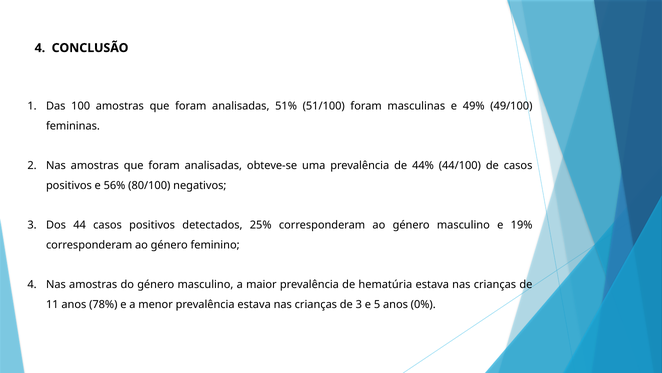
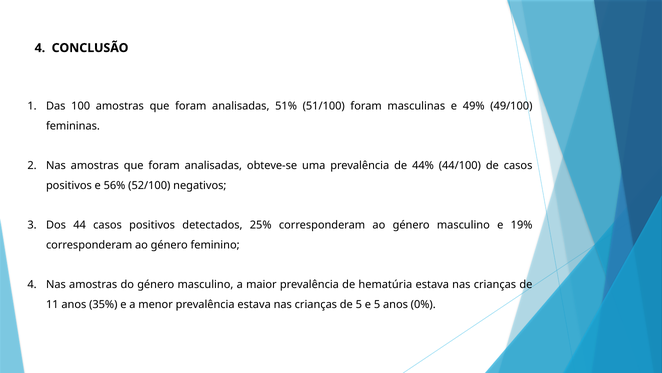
80/100: 80/100 -> 52/100 (149, 185)
78%: 78% -> 35% (103, 304)
de 3: 3 -> 5 (359, 304)
